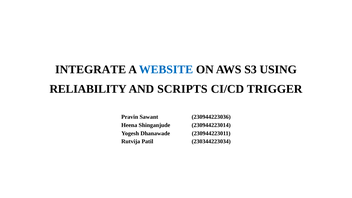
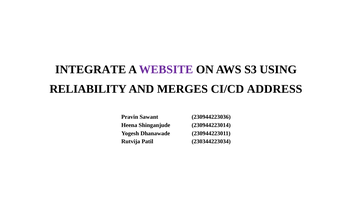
WEBSITE colour: blue -> purple (166, 70)
SCRIPTS: SCRIPTS -> MERGES (182, 89)
TRIGGER: TRIGGER -> ADDRESS (275, 89)
